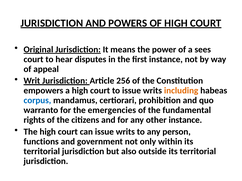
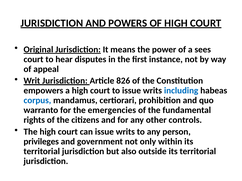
256: 256 -> 826 (123, 81)
including colour: orange -> blue (181, 91)
other instance: instance -> controls (185, 120)
functions: functions -> privileges (41, 142)
